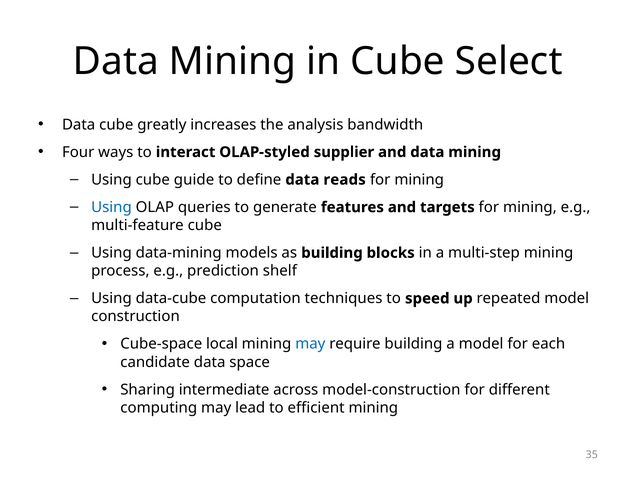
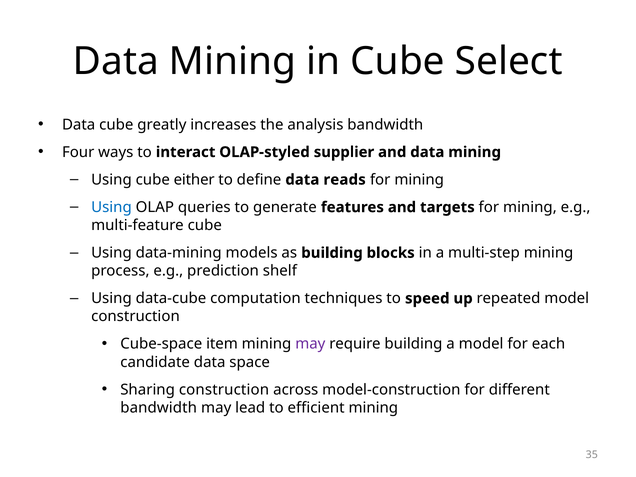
guide: guide -> either (194, 180)
local: local -> item (222, 344)
may colour: blue -> purple (310, 344)
Sharing intermediate: intermediate -> construction (224, 390)
computing: computing -> bandwidth (159, 408)
